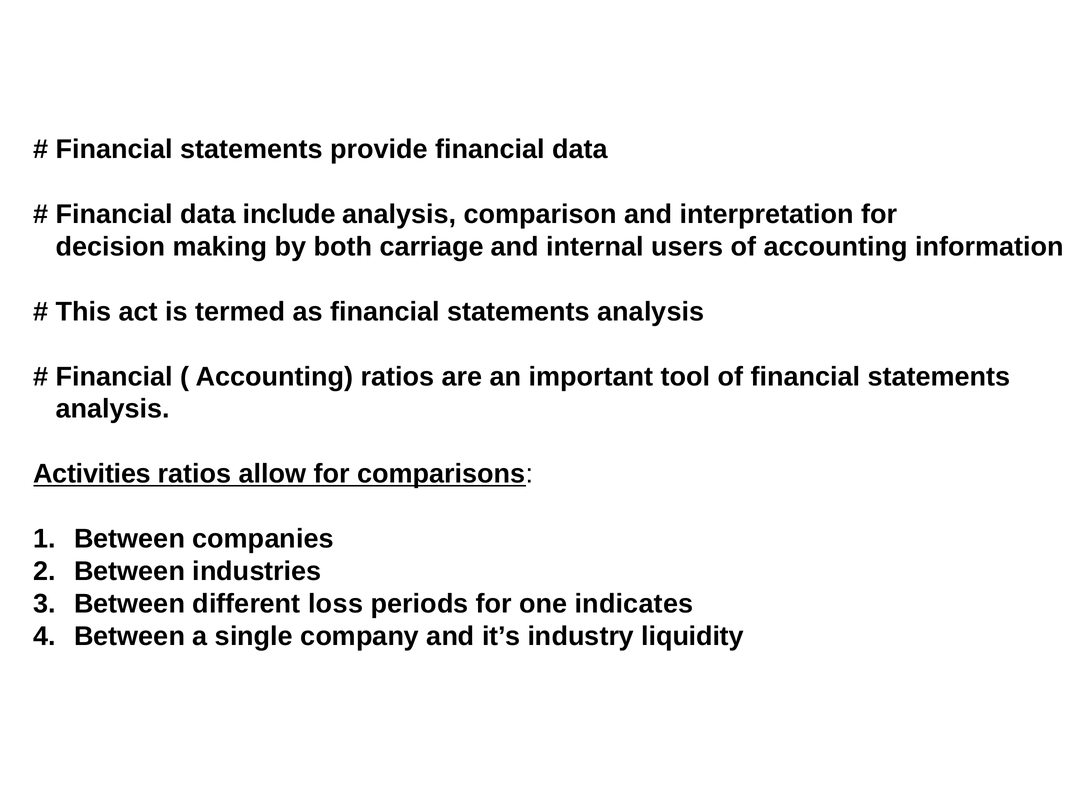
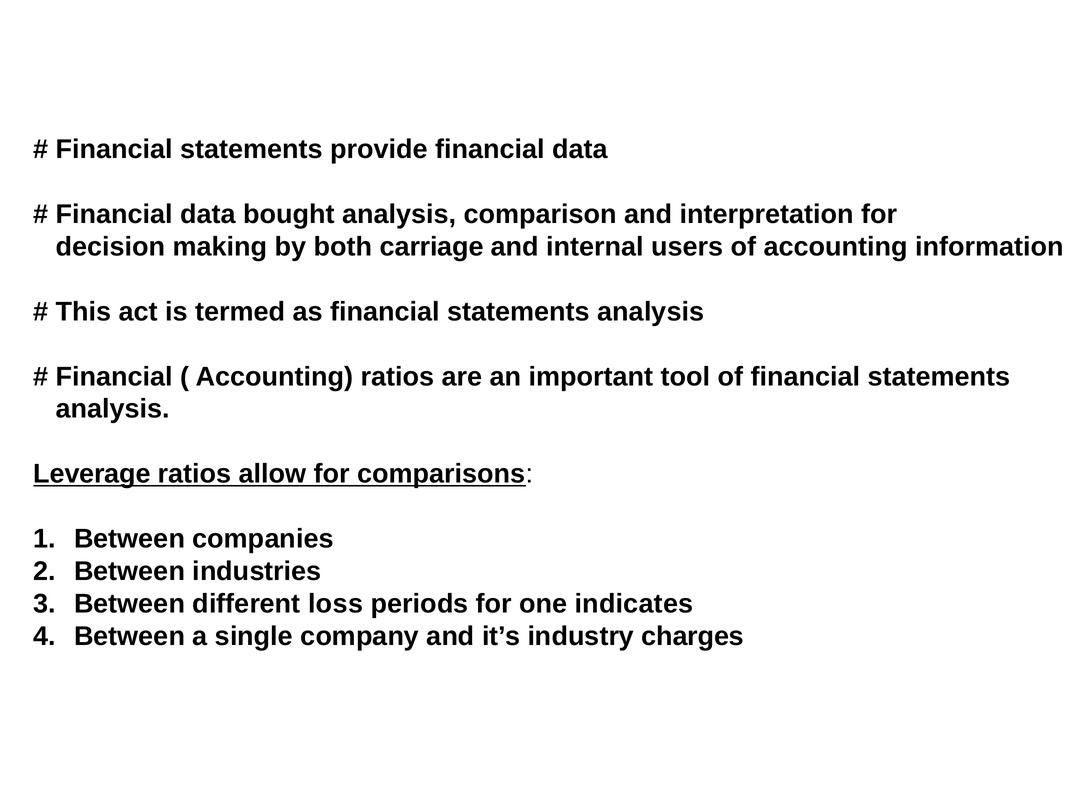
include: include -> bought (289, 214)
Activities: Activities -> Leverage (92, 474)
liquidity: liquidity -> charges (693, 636)
